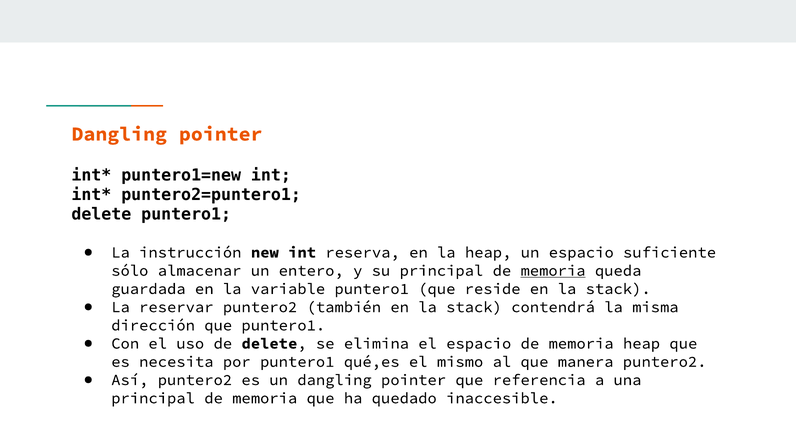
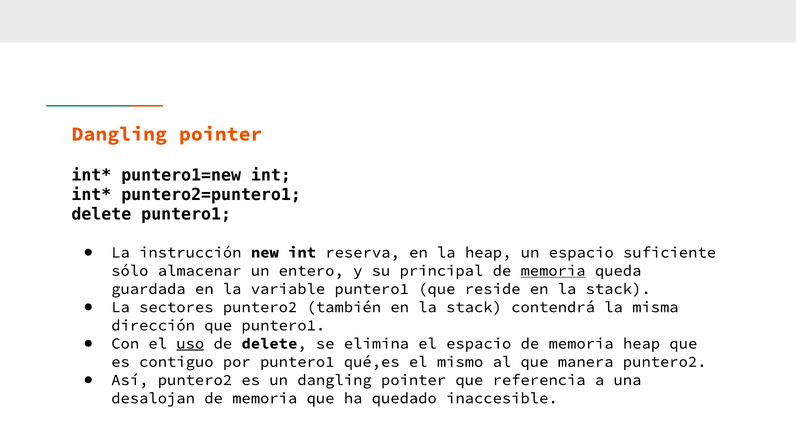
reservar: reservar -> sectores (176, 307)
uso underline: none -> present (190, 343)
necesita: necesita -> contiguo (176, 362)
principal: principal -> desalojan (153, 398)
